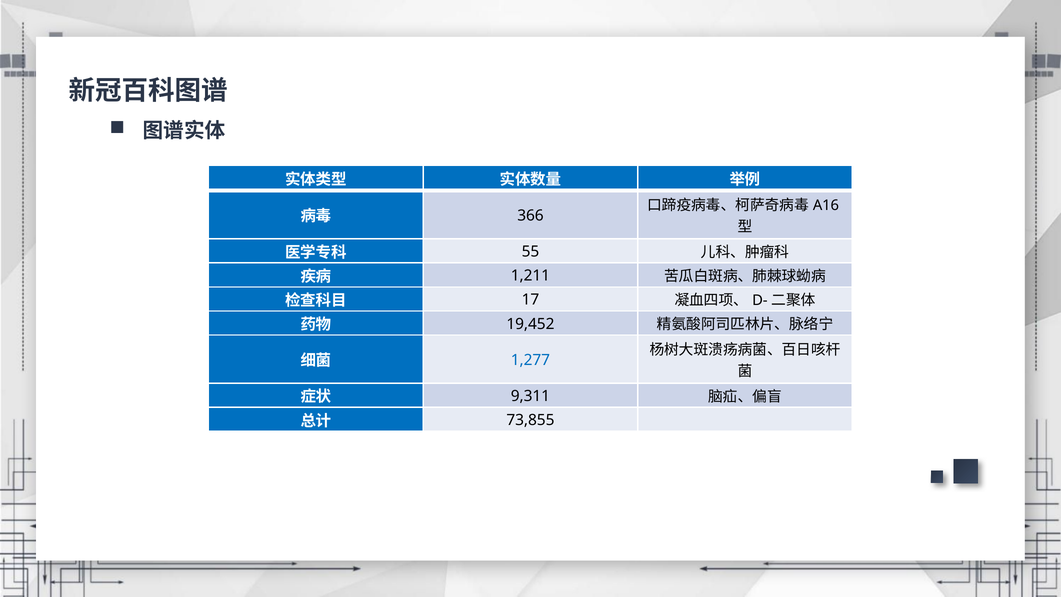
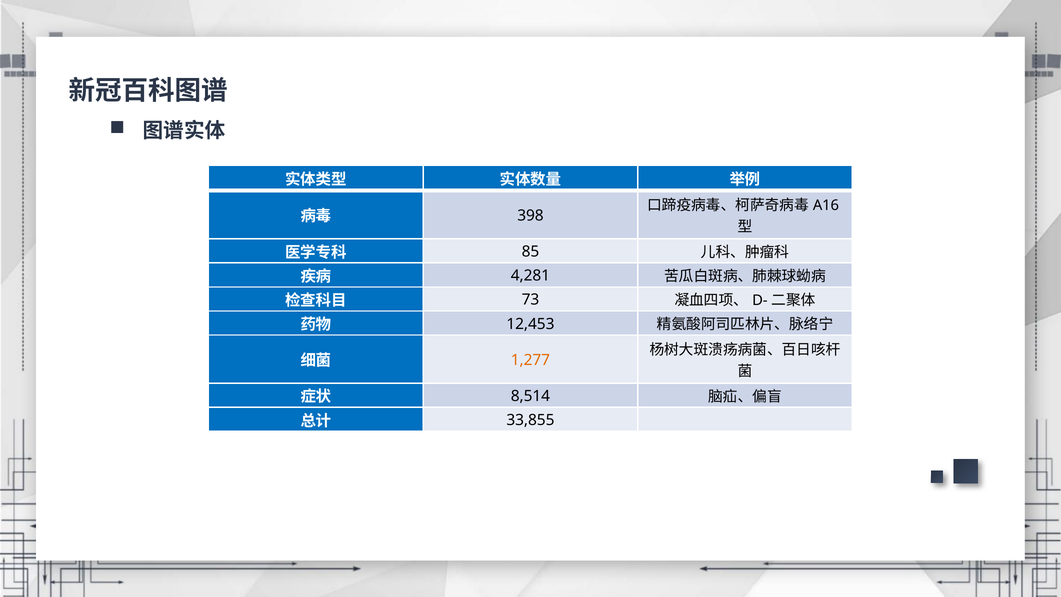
366: 366 -> 398 (530, 216)
55: 55 -> 85 (530, 252)
1,211: 1,211 -> 4,281 (530, 276)
17: 17 -> 73 (530, 300)
19,452: 19,452 -> 12,453 (530, 324)
1,277 colour: blue -> orange (530, 360)
9,311: 9,311 -> 8,514 (530, 396)
73,855: 73,855 -> 33,855 (530, 420)
